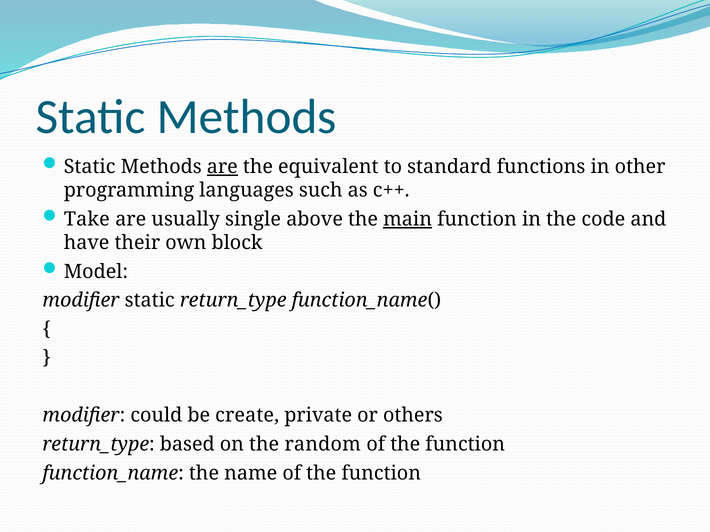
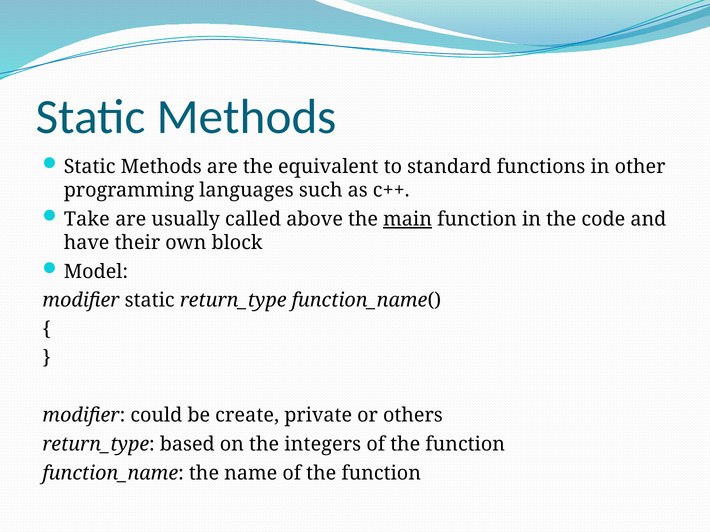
are underline: present -> none (222, 167)
single: single -> called (253, 219)
random: random -> integers (323, 445)
